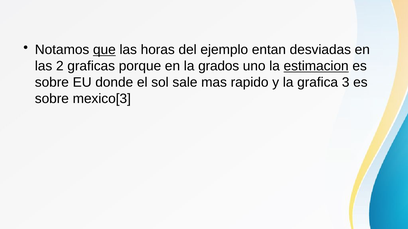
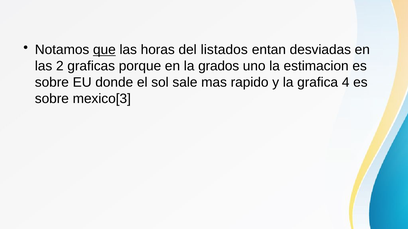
ejemplo: ejemplo -> listados (224, 50)
estimacion underline: present -> none (316, 66)
3: 3 -> 4 (346, 83)
